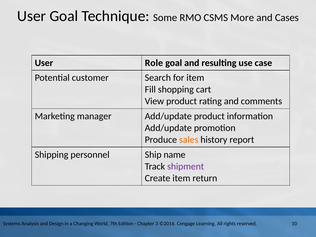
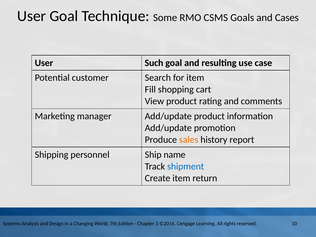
More: More -> Goals (242, 18)
Role: Role -> Such (154, 63)
shipment colour: purple -> blue (186, 166)
